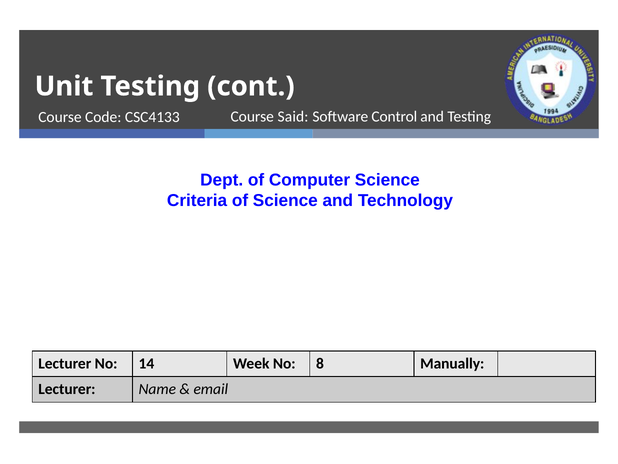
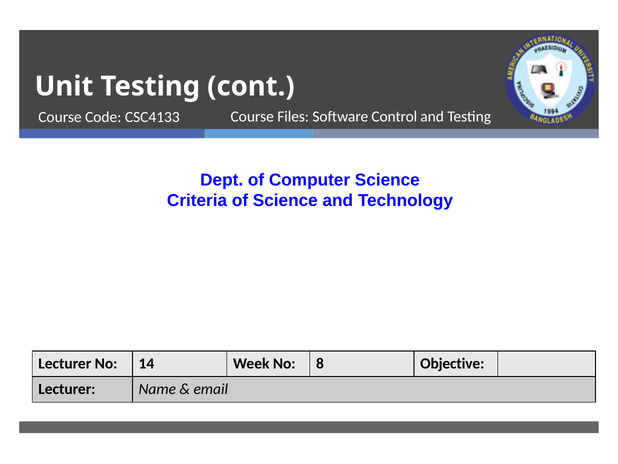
Said: Said -> Files (293, 117)
Manually: Manually -> Objective (452, 363)
